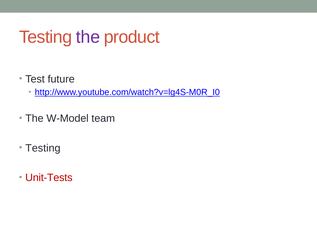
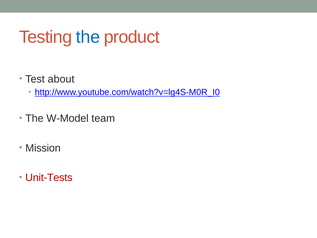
the colour: purple -> blue (88, 37)
future: future -> about (61, 79)
Testing: Testing -> Mission (43, 148)
